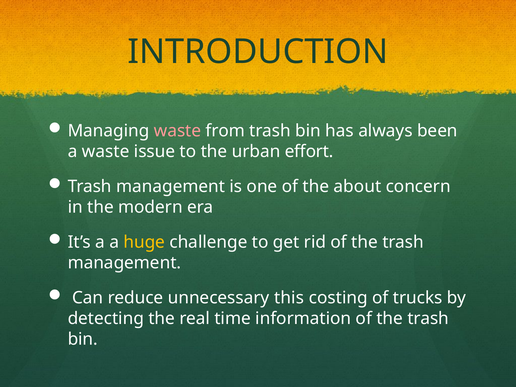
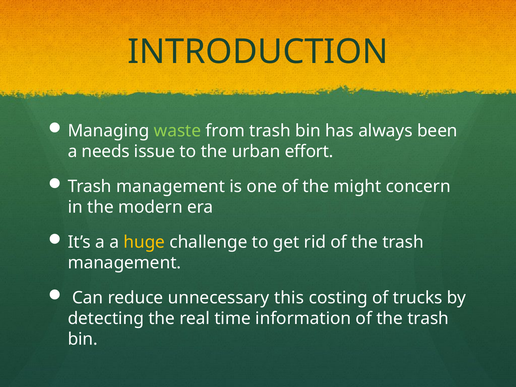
waste colour: pink -> light green (178, 131)
a waste: waste -> needs (106, 152)
about: about -> might (357, 187)
